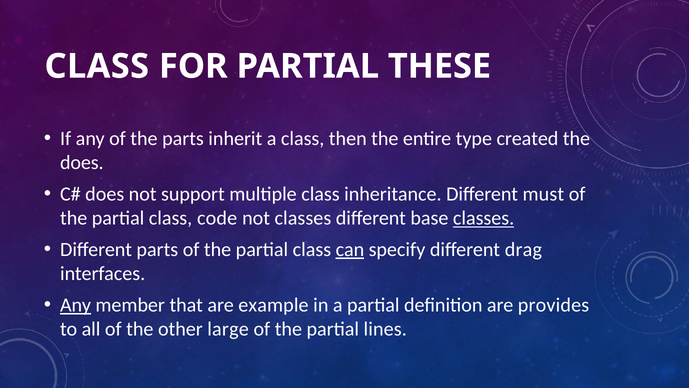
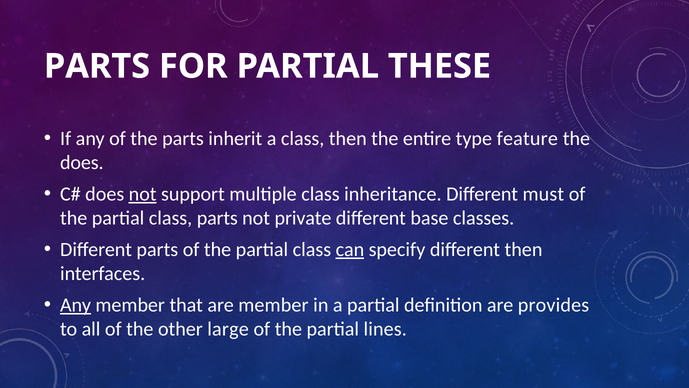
CLASS: CLASS -> PARTS (97, 66)
created: created -> feature (527, 138)
not underline: none -> present (143, 194)
class code: code -> parts (217, 218)
not classes: classes -> private (303, 218)
classes underline: present -> none (484, 218)
different drag: drag -> then (523, 249)
are example: example -> member (273, 305)
